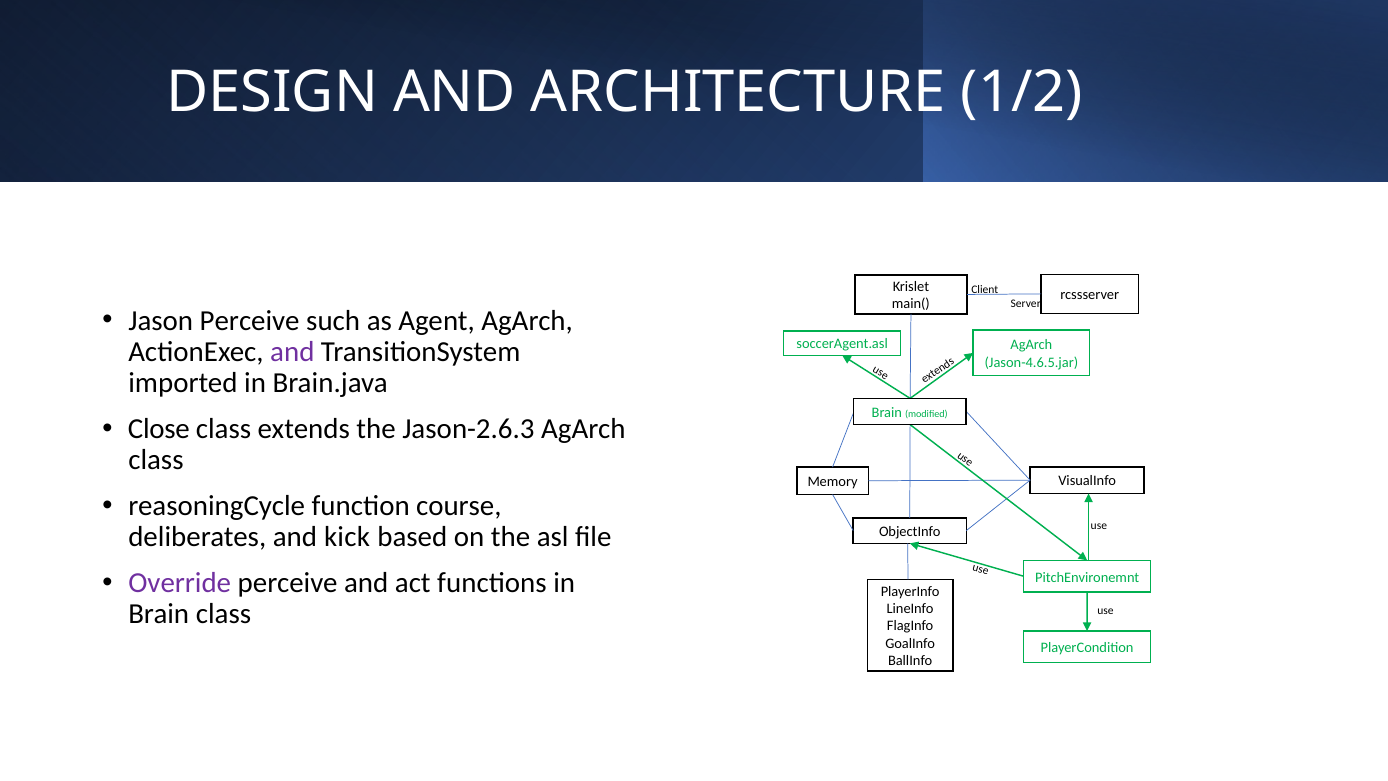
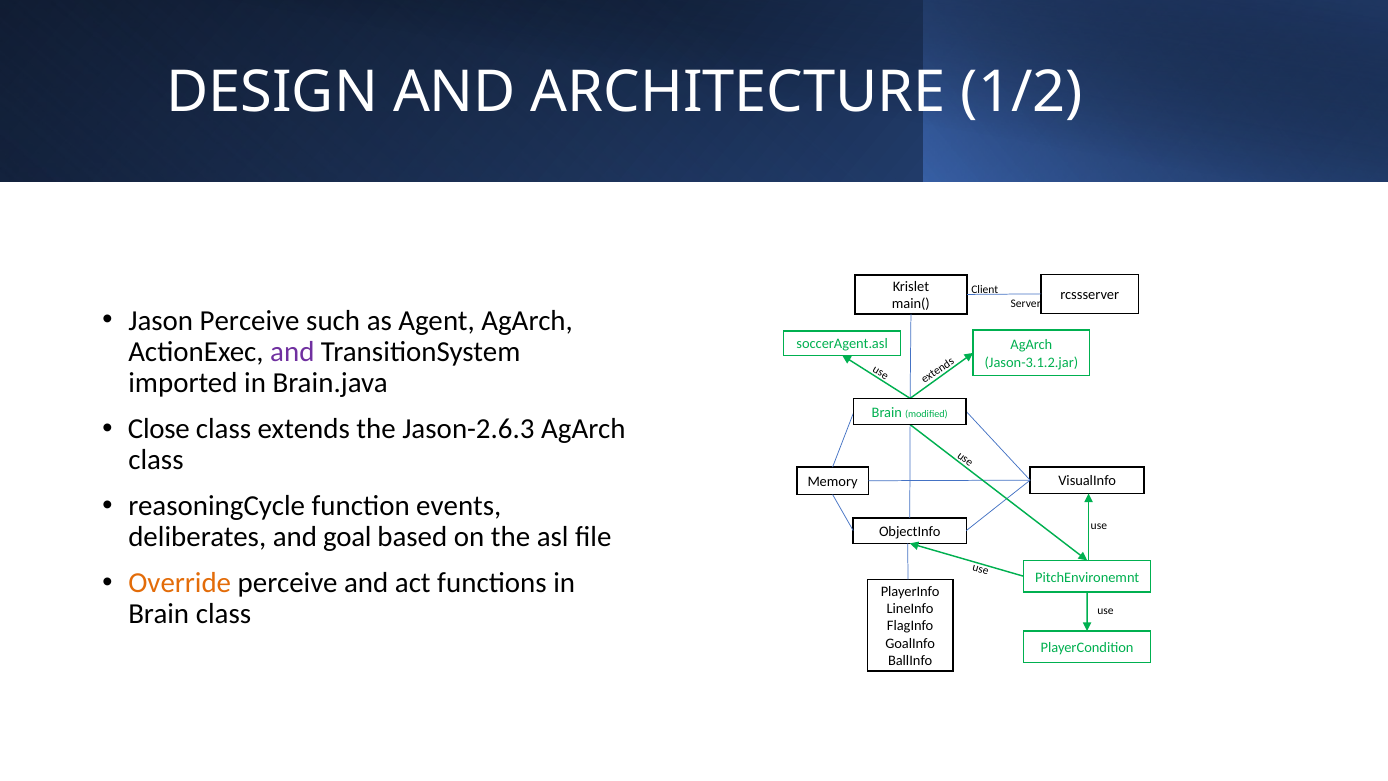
Jason-4.6.5.jar: Jason-4.6.5.jar -> Jason-3.1.2.jar (1031, 362)
course: course -> events (459, 506)
kick: kick -> goal (347, 537)
Override colour: purple -> orange (180, 583)
